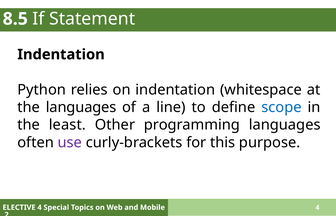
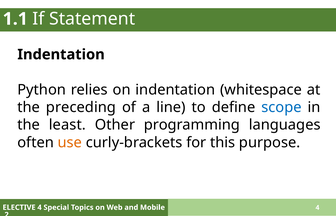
8.5: 8.5 -> 1.1 (15, 19)
the languages: languages -> preceding (81, 107)
use colour: purple -> orange (70, 142)
